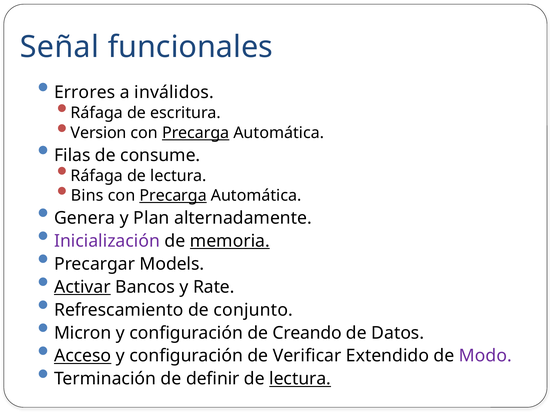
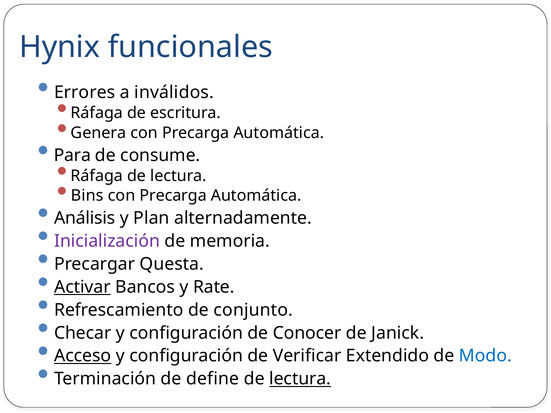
Señal: Señal -> Hynix (60, 47)
Version: Version -> Genera (98, 133)
Precarga underline: present -> none (196, 133)
Filas: Filas -> Para (72, 155)
Precarga underline: present -> none (173, 196)
Genera: Genera -> Análisis (85, 218)
memoria underline: present -> none (230, 241)
Models: Models -> Questa (172, 264)
Micron: Micron -> Checar (83, 333)
Creando: Creando -> Conocer (307, 333)
Datos: Datos -> Janick (398, 333)
Modo colour: purple -> blue (485, 356)
definir: definir -> define (213, 379)
